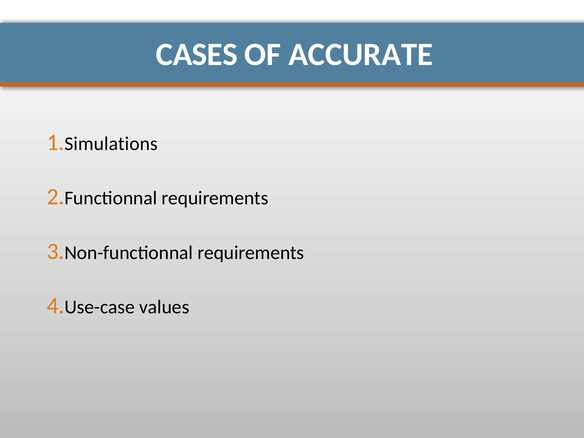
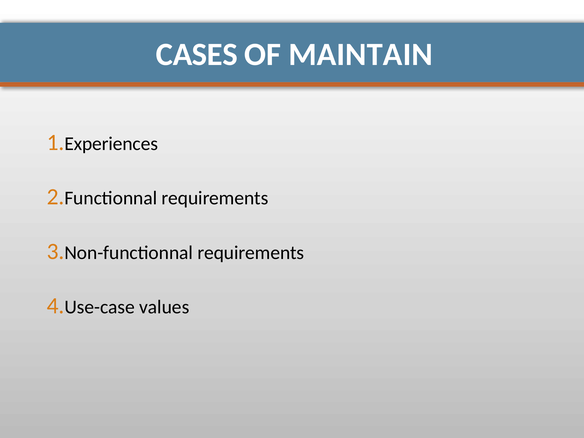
ACCURATE: ACCURATE -> MAINTAIN (361, 54)
Simulations: Simulations -> Experiences (111, 144)
